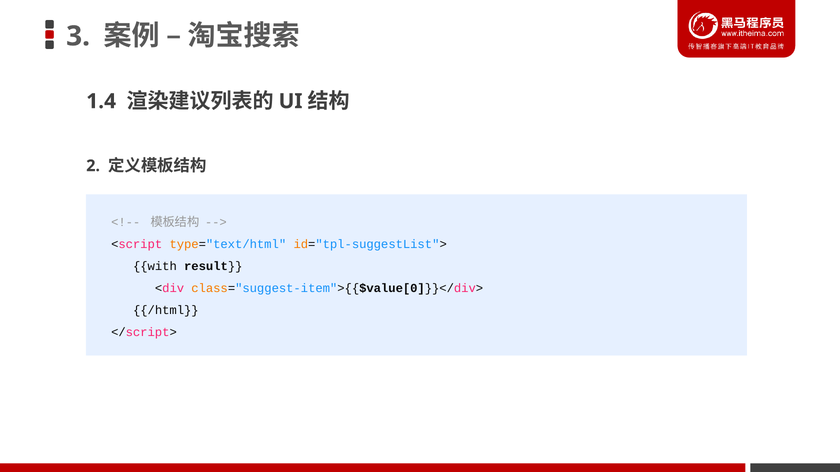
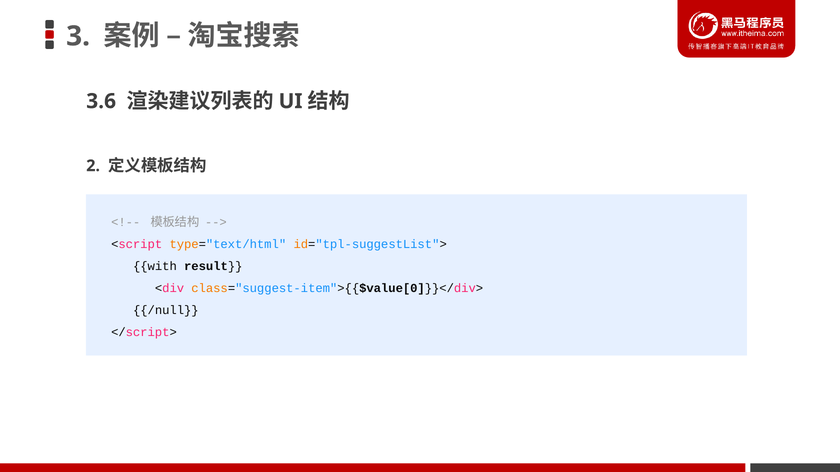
1.4: 1.4 -> 3.6 (101, 101)
/html: /html -> /null (166, 310)
